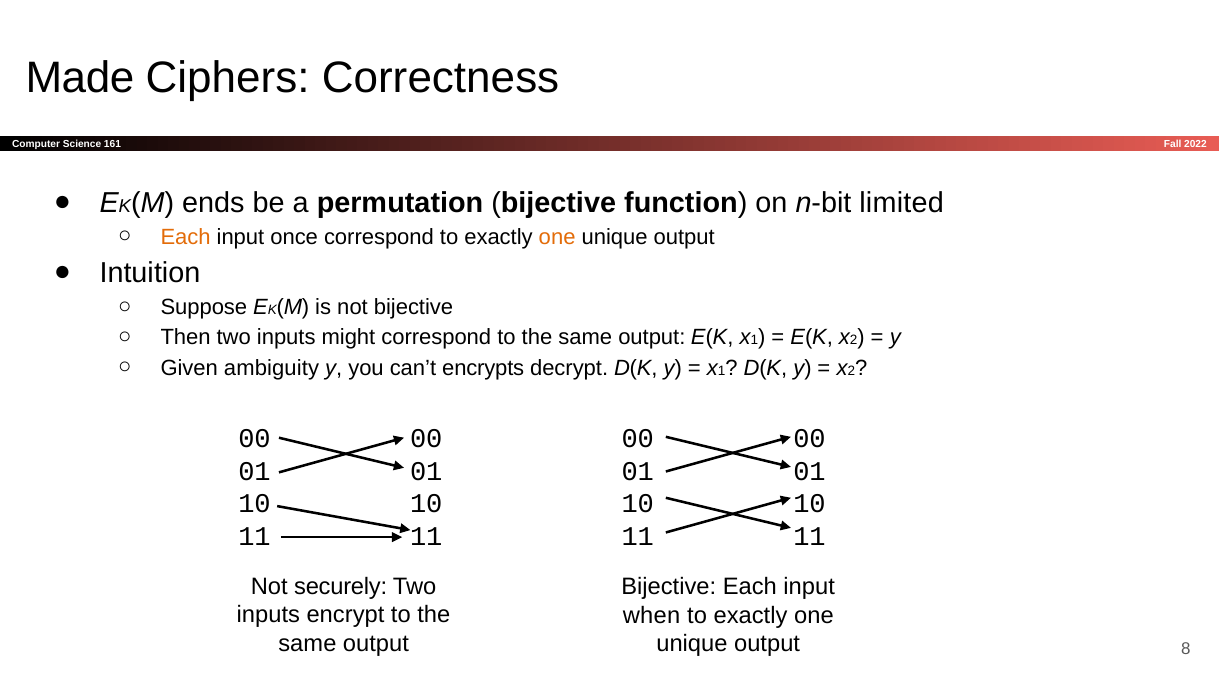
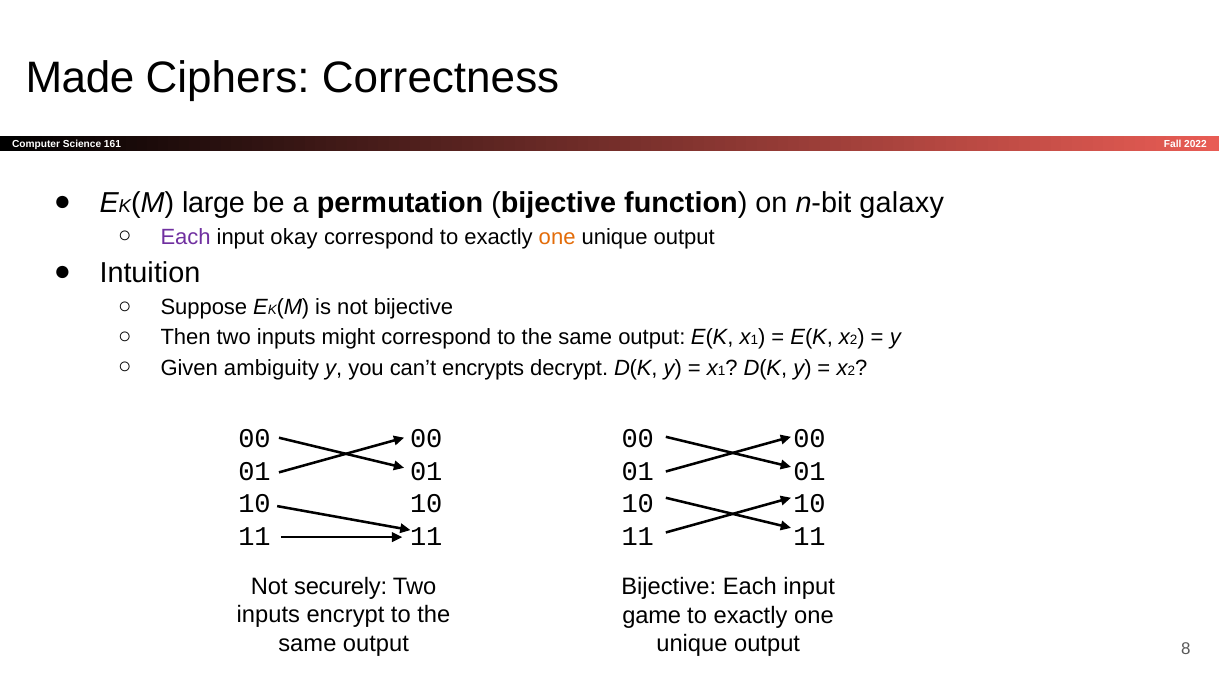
ends: ends -> large (214, 203)
limited: limited -> galaxy (902, 203)
Each colour: orange -> purple (186, 237)
once: once -> okay (294, 237)
when: when -> game (652, 615)
